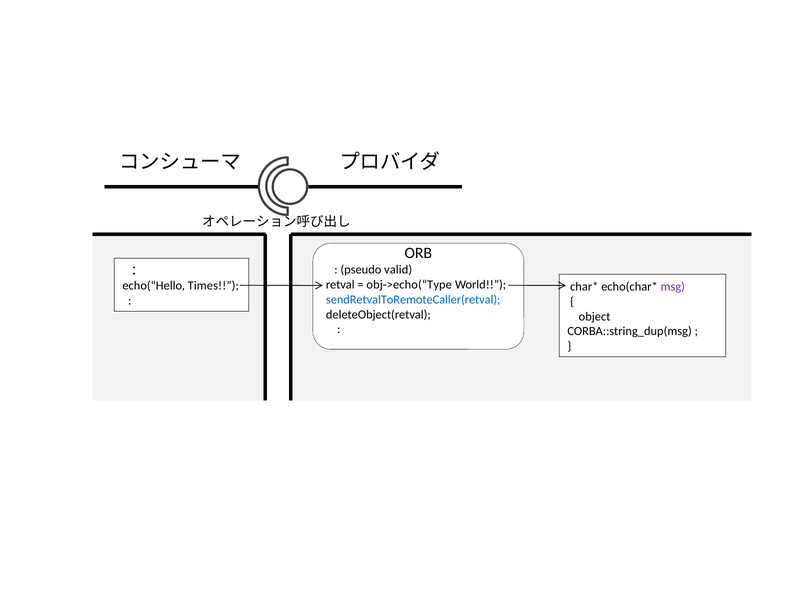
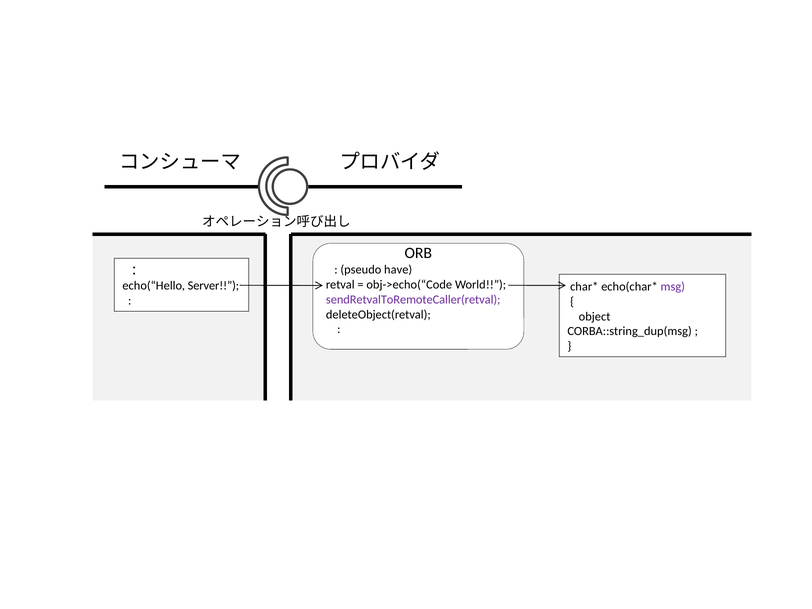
valid: valid -> have (398, 270)
obj->echo(“Type: obj->echo(“Type -> obj->echo(“Code (409, 285)
Times: Times -> Server (213, 286)
sendRetvalToRemoteCaller(retval colour: blue -> purple (413, 300)
